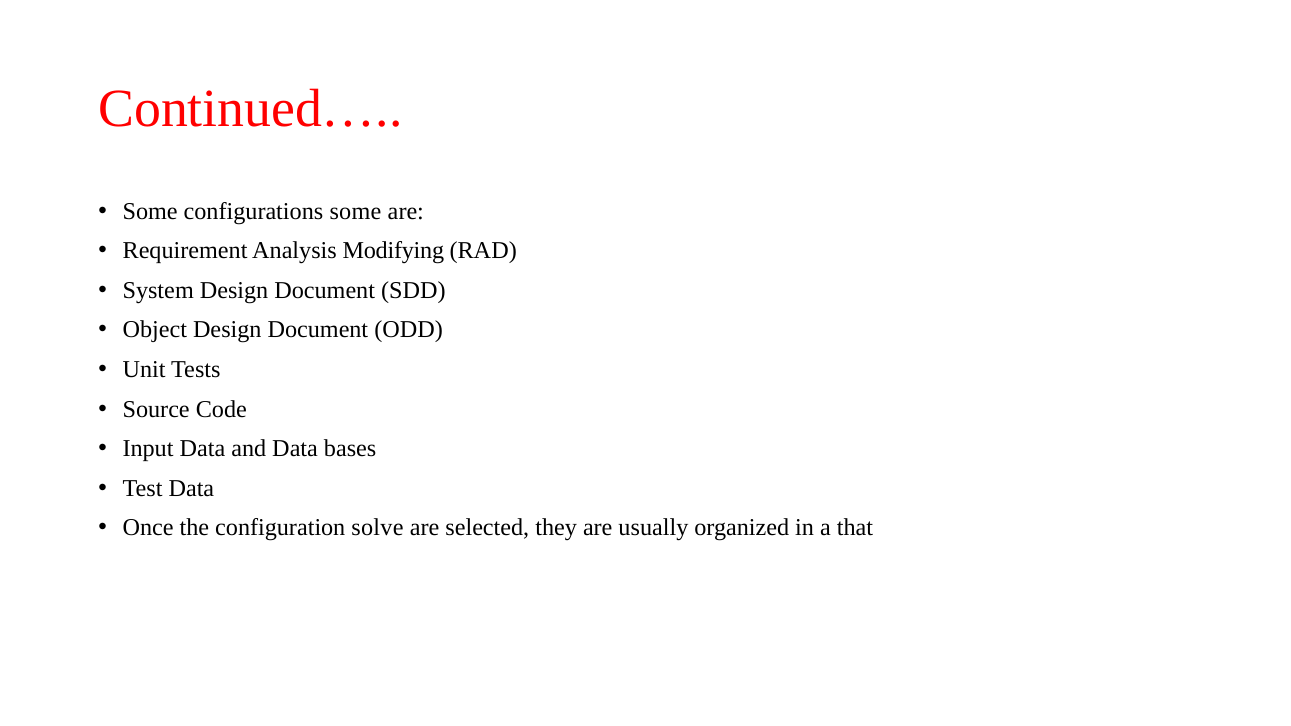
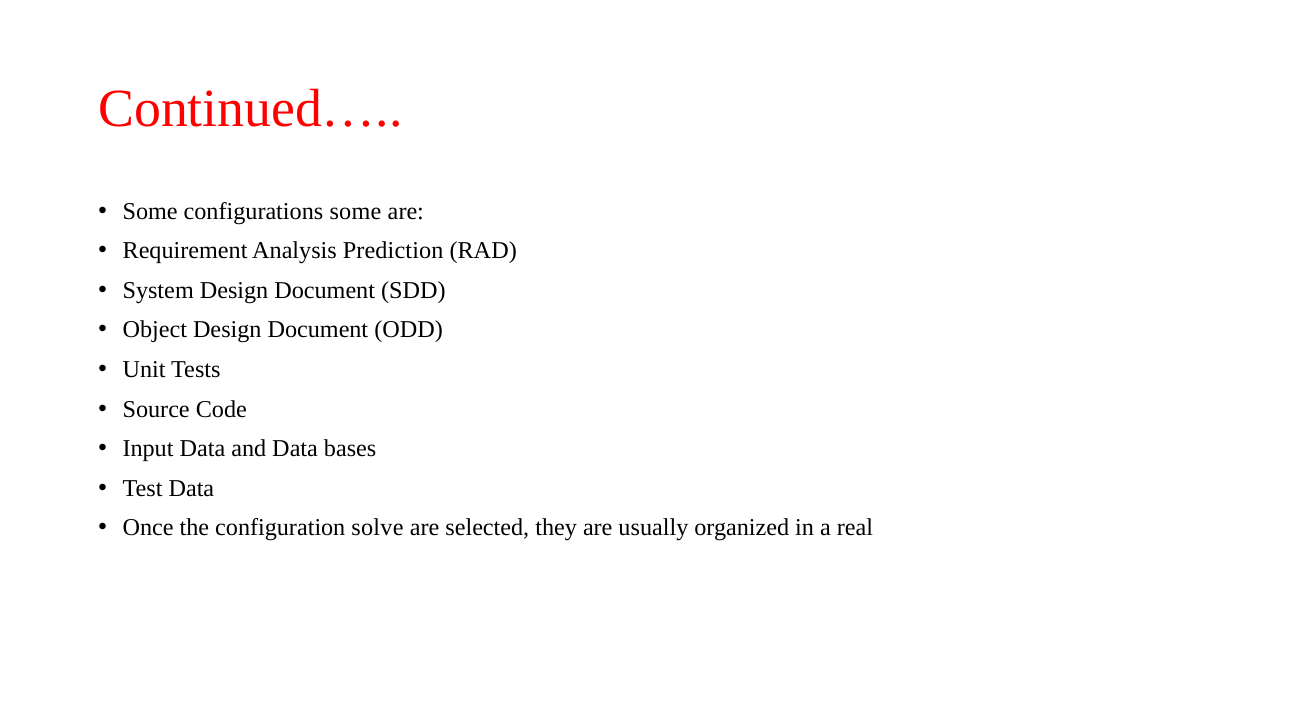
Modifying: Modifying -> Prediction (393, 251)
that: that -> real (855, 528)
